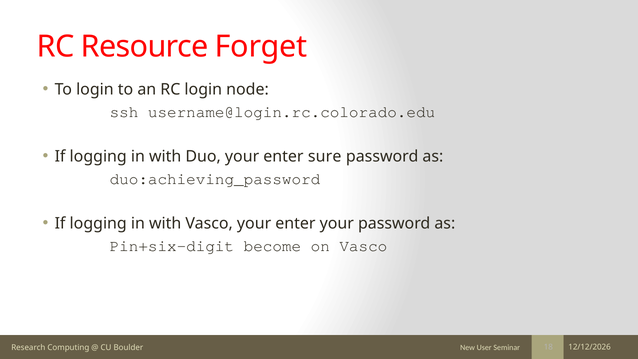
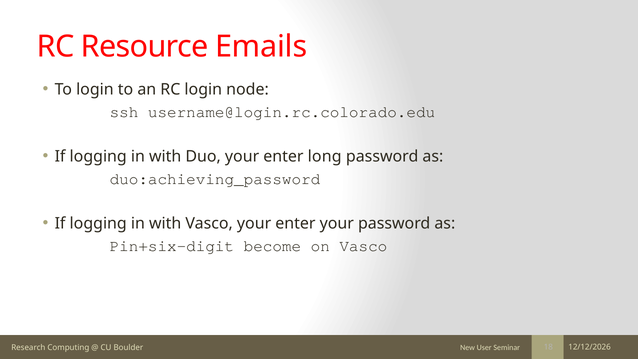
Forget: Forget -> Emails (261, 46)
sure: sure -> long (325, 157)
